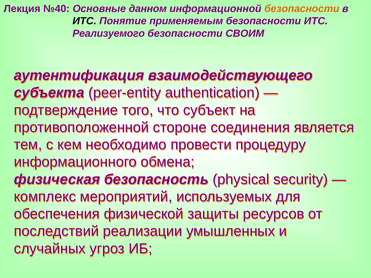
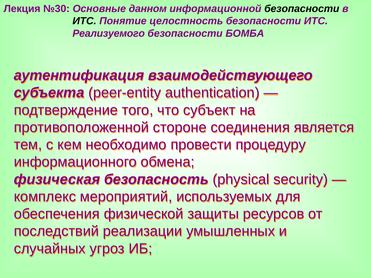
№40: №40 -> №30 (57, 9)
безопасности colour: orange -> black (302, 9)
применяемым: применяемым -> целостность (186, 21)
СВОИМ: СВОИМ -> БОМБА (245, 33)
